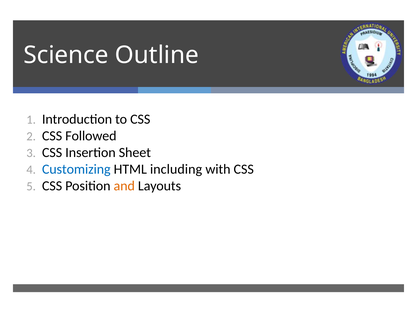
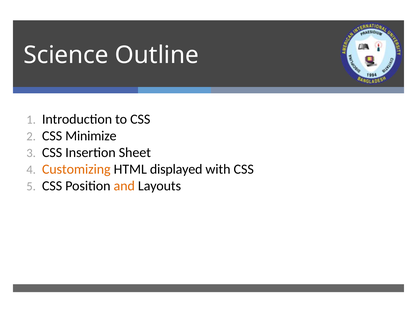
Followed: Followed -> Minimize (91, 136)
Customizing colour: blue -> orange (76, 169)
including: including -> displayed (176, 169)
